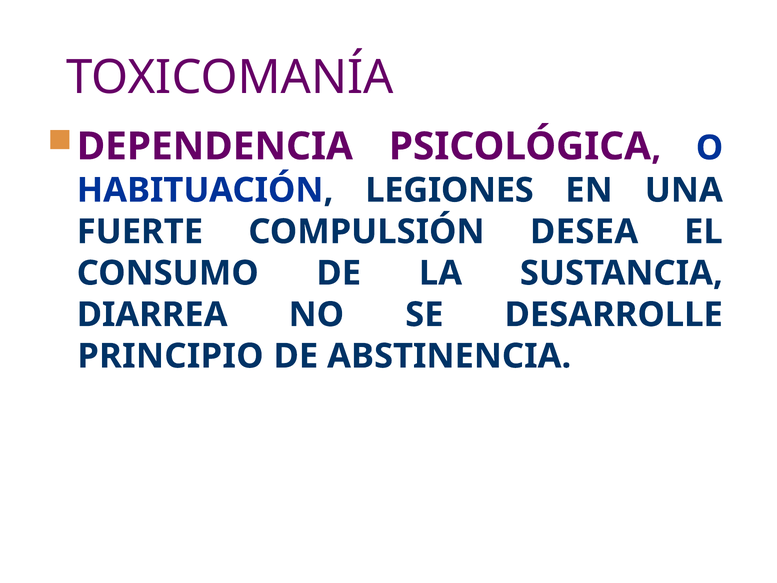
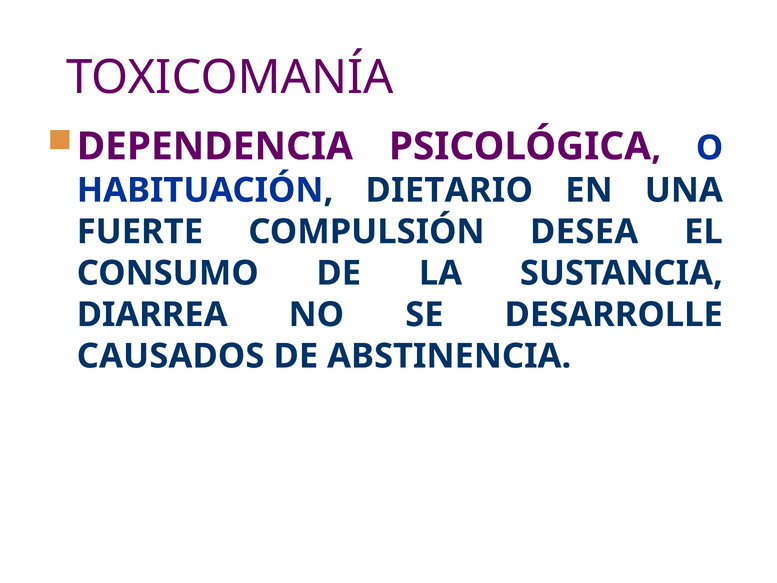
LEGIONES: LEGIONES -> DIETARIO (449, 190)
PRINCIPIO: PRINCIPIO -> CAUSADOS (171, 356)
